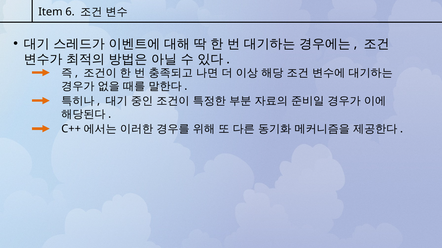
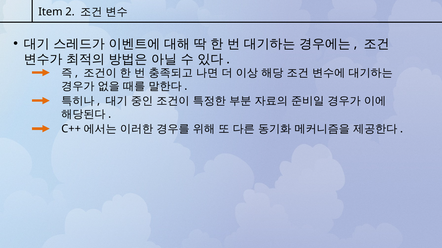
6: 6 -> 2 (70, 12)
